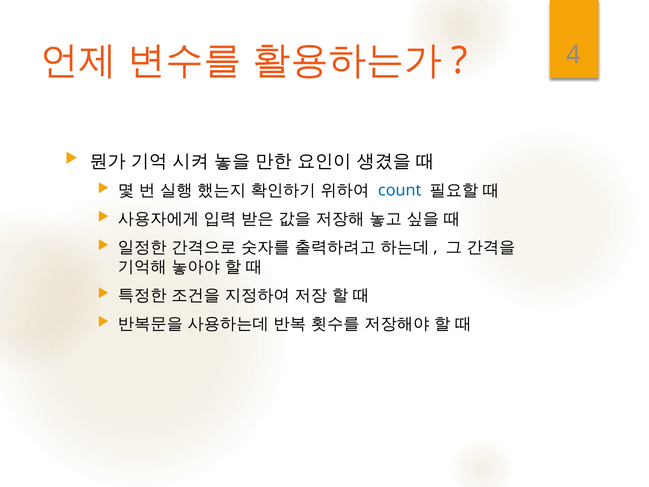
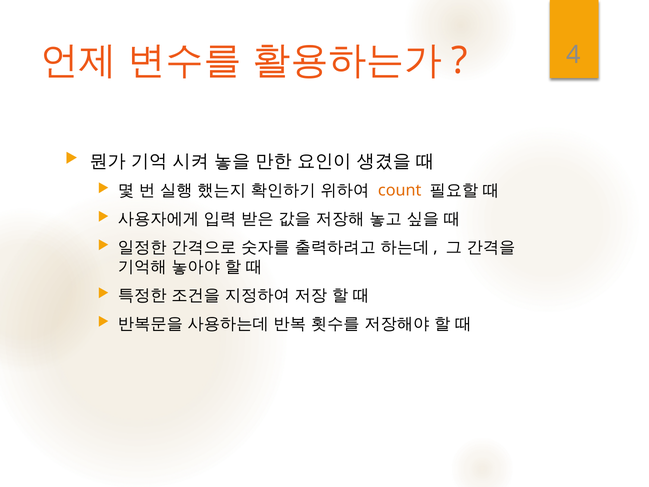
count colour: blue -> orange (400, 190)
